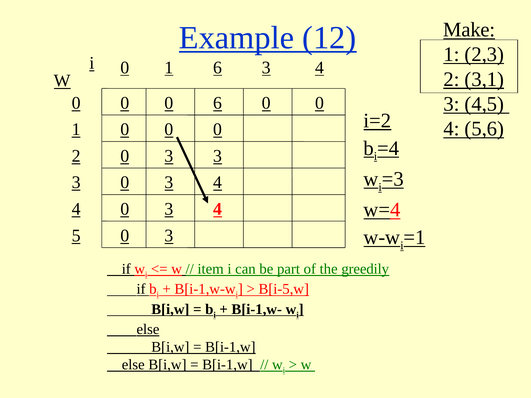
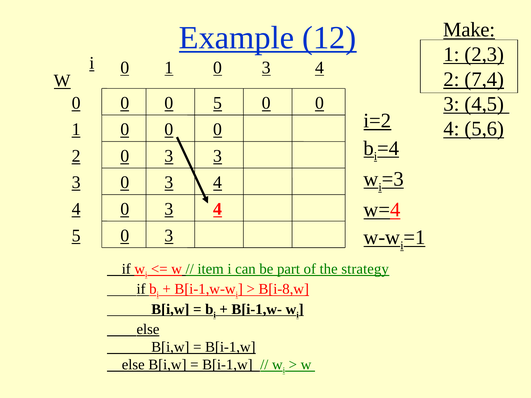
1 6: 6 -> 0 (218, 68)
3,1: 3,1 -> 7,4 (484, 79)
0 6: 6 -> 5 (218, 103)
greedily: greedily -> strategy (365, 269)
B[i-5,w: B[i-5,w -> B[i-8,w (284, 289)
